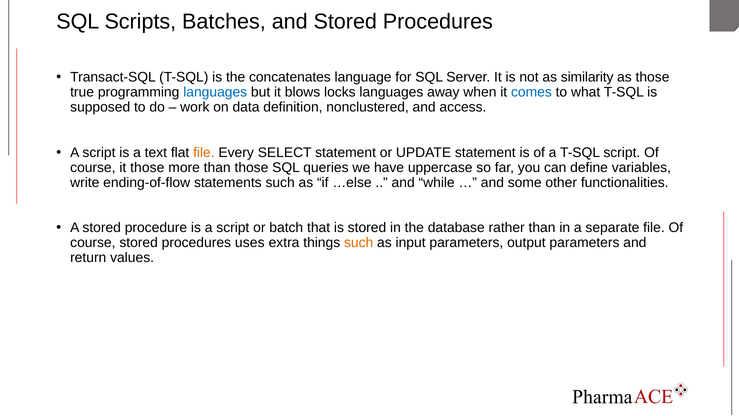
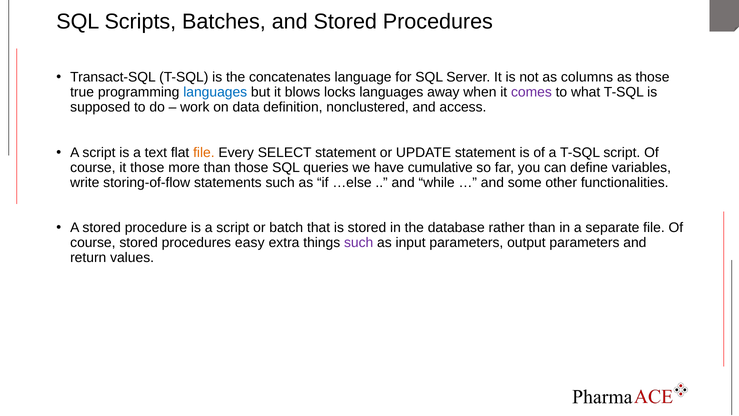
similarity: similarity -> columns (587, 77)
comes colour: blue -> purple (531, 92)
uppercase: uppercase -> cumulative (440, 167)
ending-of-flow: ending-of-flow -> storing-of-flow (147, 182)
uses: uses -> easy (250, 243)
such colour: orange -> purple (359, 243)
